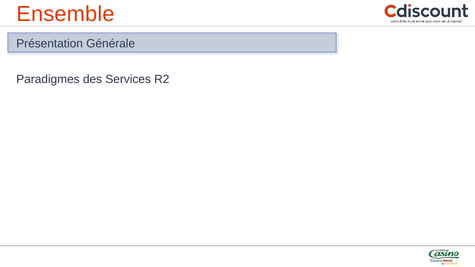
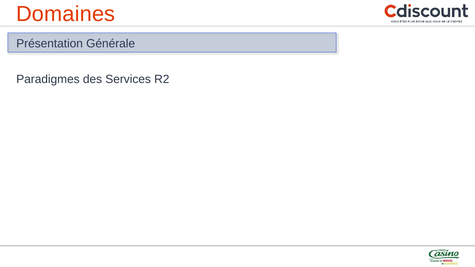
Ensemble: Ensemble -> Domaines (66, 14)
